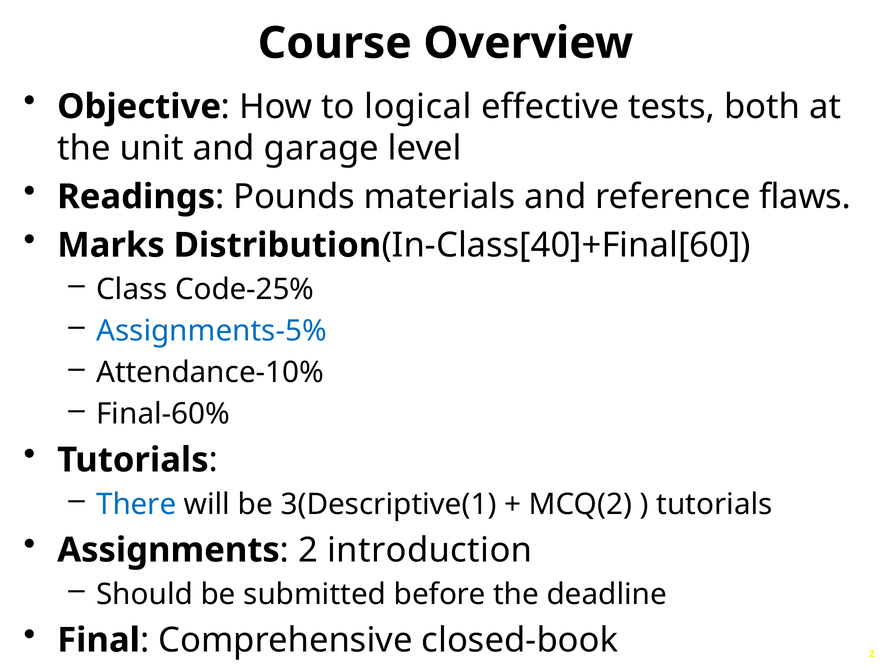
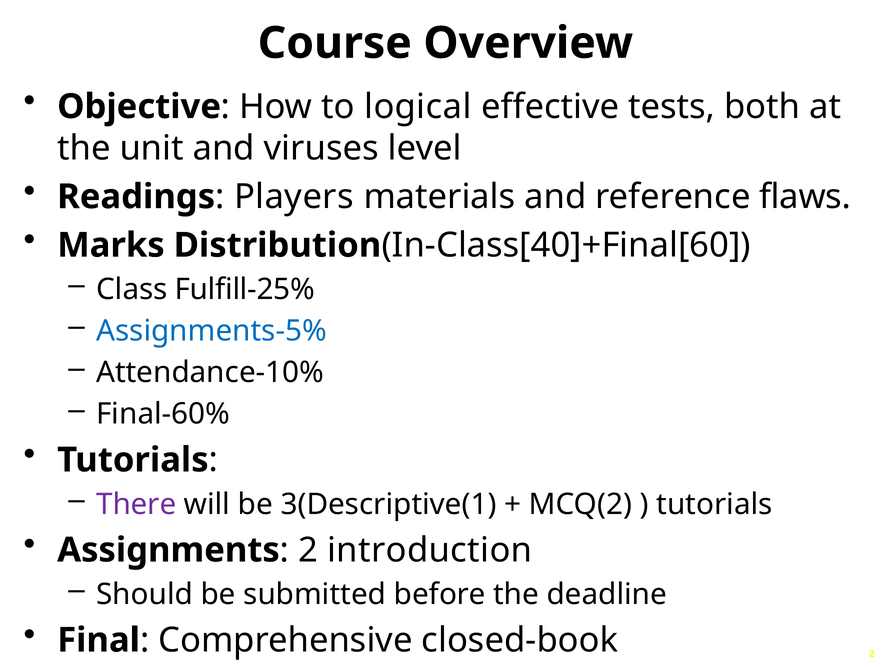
garage: garage -> viruses (321, 148)
Pounds: Pounds -> Players (294, 197)
Code-25%: Code-25% -> Fulfill-25% (245, 290)
There colour: blue -> purple (136, 504)
